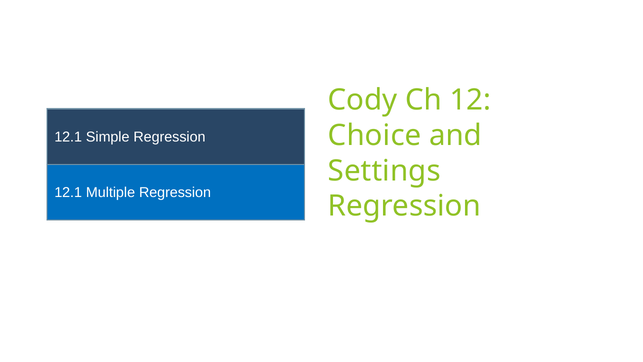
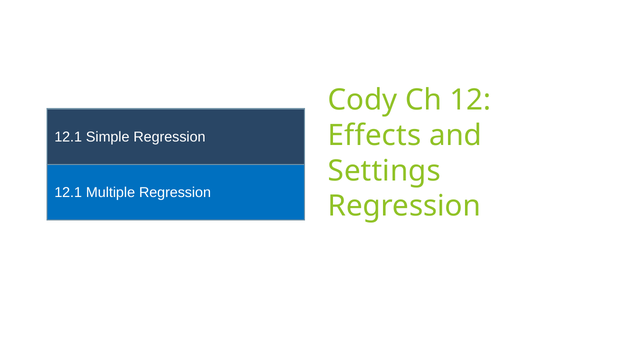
Choice: Choice -> Effects (375, 135)
